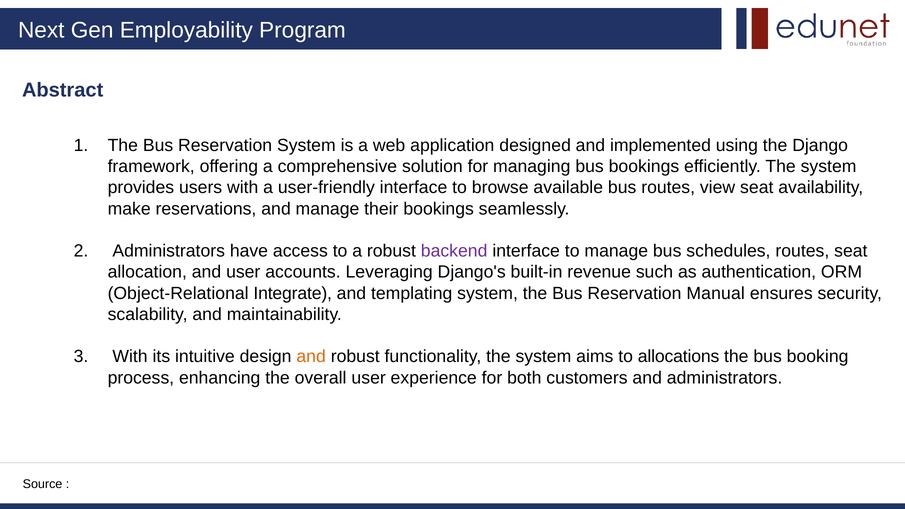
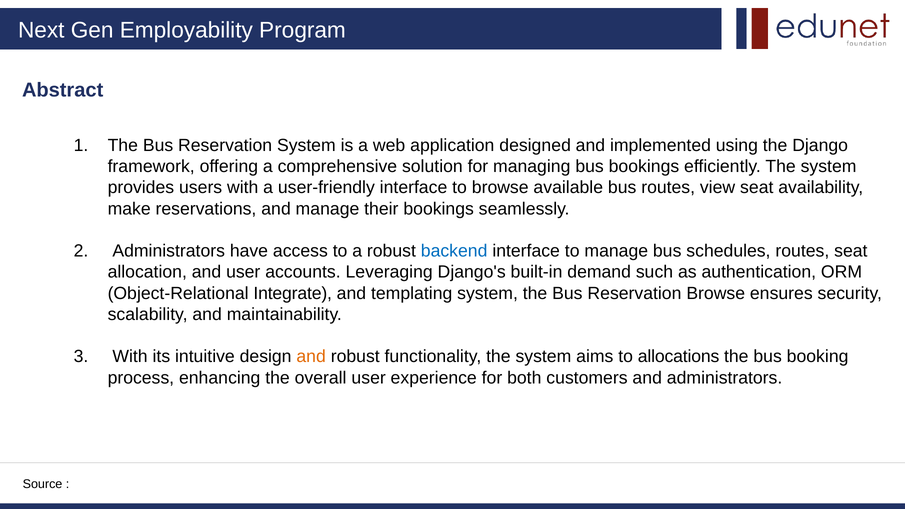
backend colour: purple -> blue (454, 251)
revenue: revenue -> demand (599, 272)
Reservation Manual: Manual -> Browse (716, 293)
